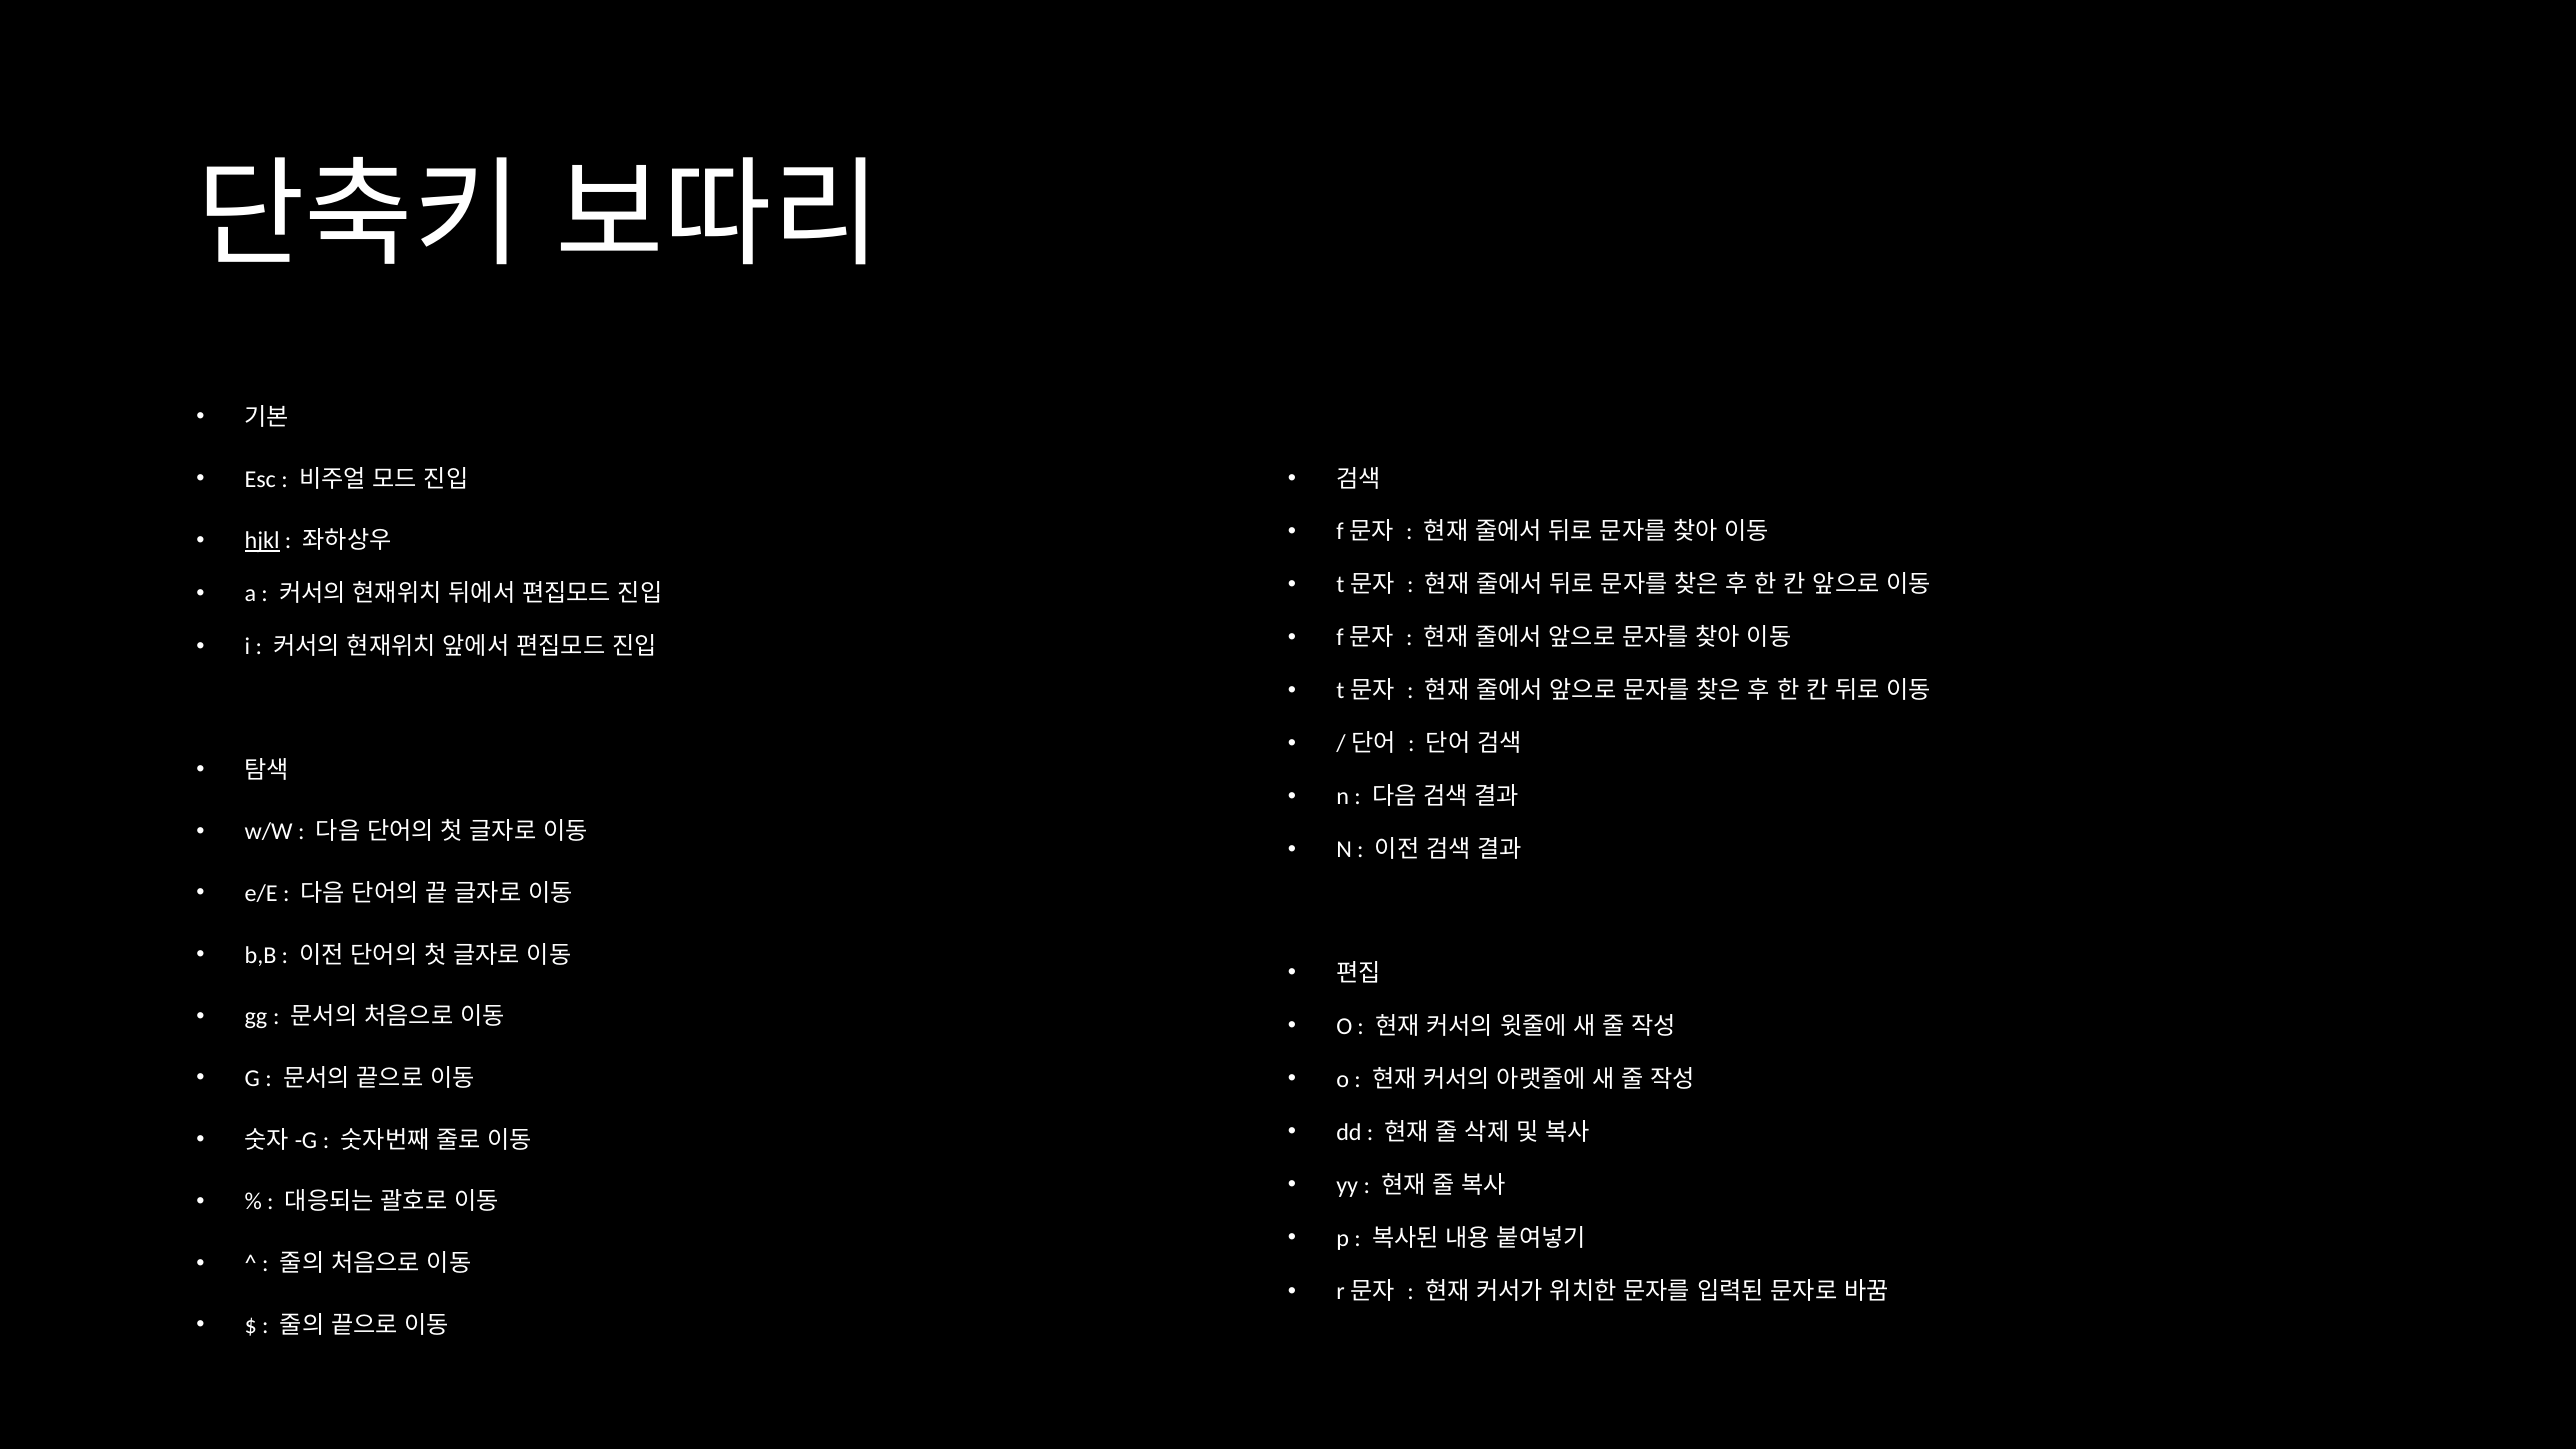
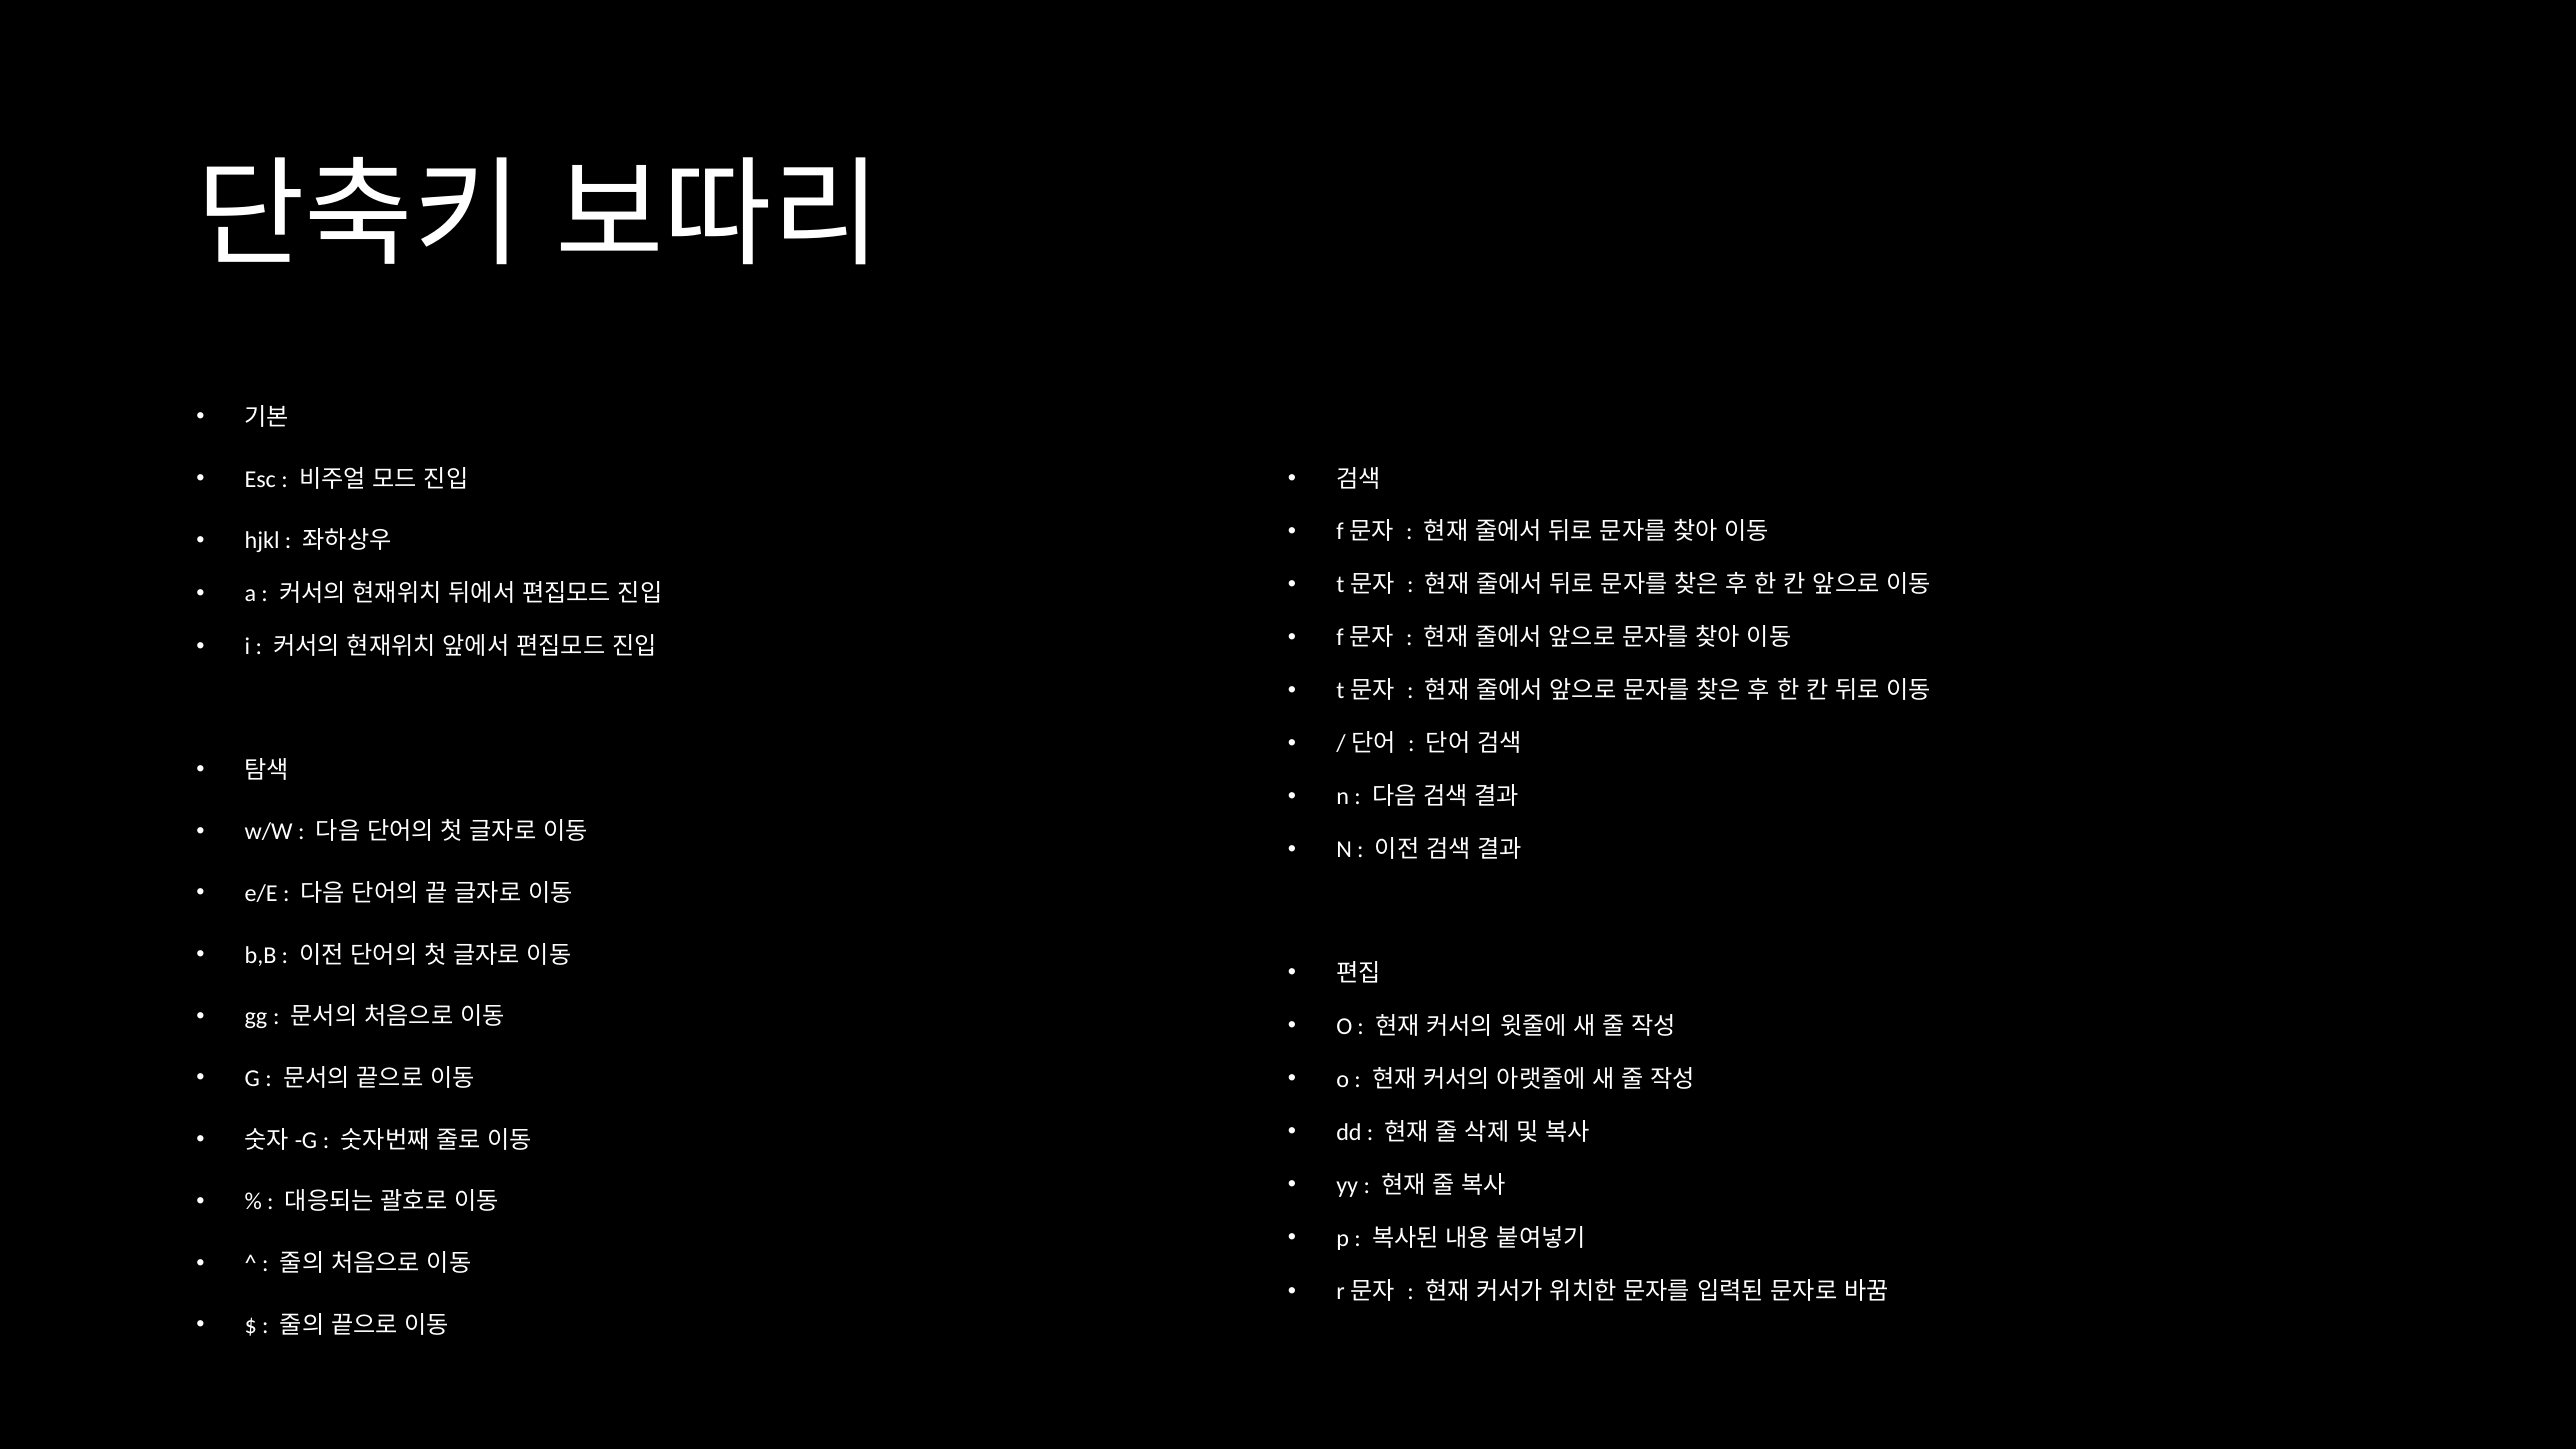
hjkl underline: present -> none (262, 541)
